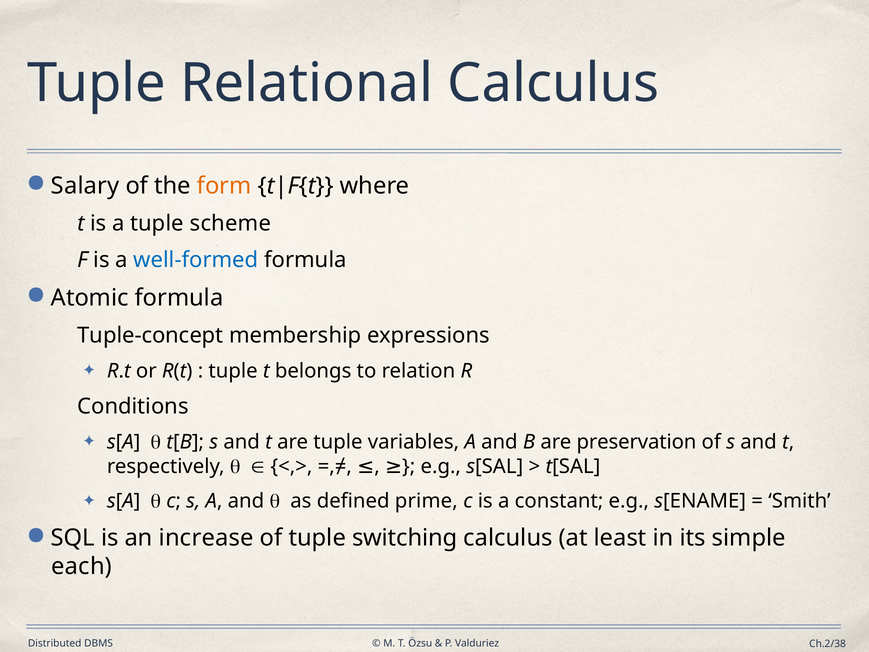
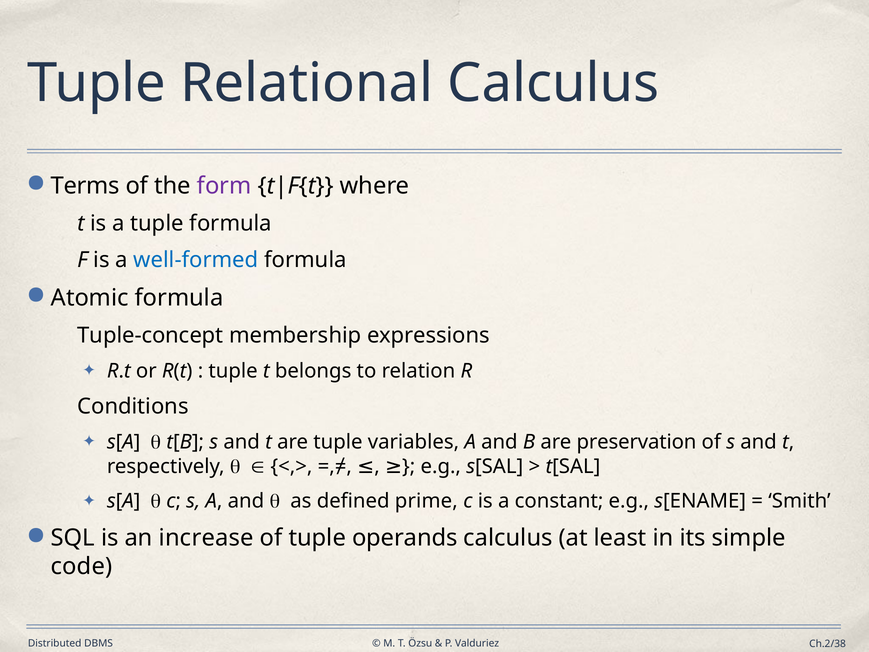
Salary: Salary -> Terms (85, 186)
form colour: orange -> purple (224, 186)
tuple scheme: scheme -> formula (231, 223)
switching: switching -> operands (405, 538)
each: each -> code (82, 566)
